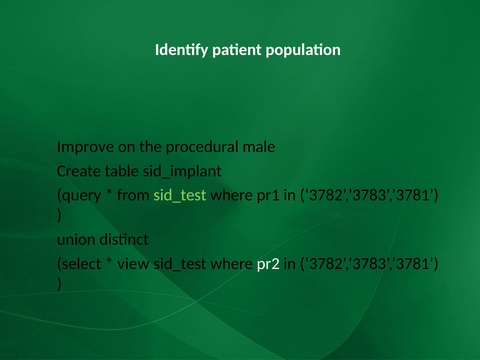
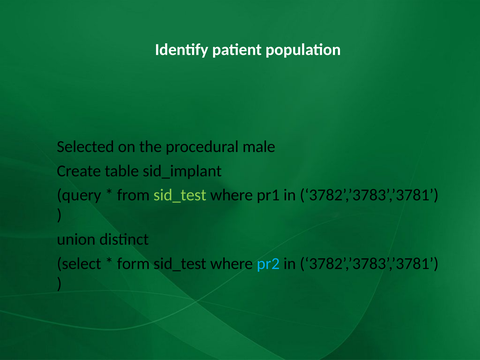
Improve: Improve -> Selected (86, 147)
view: view -> form (133, 264)
pr2 colour: white -> light blue (268, 264)
